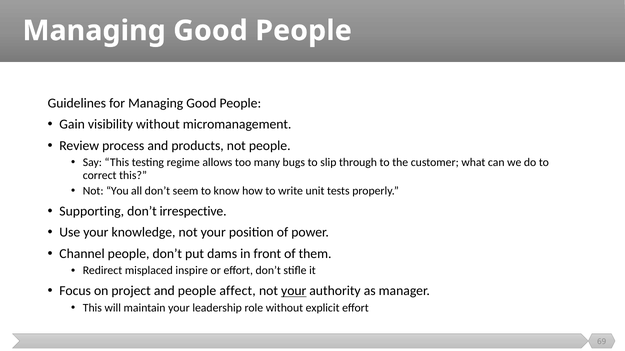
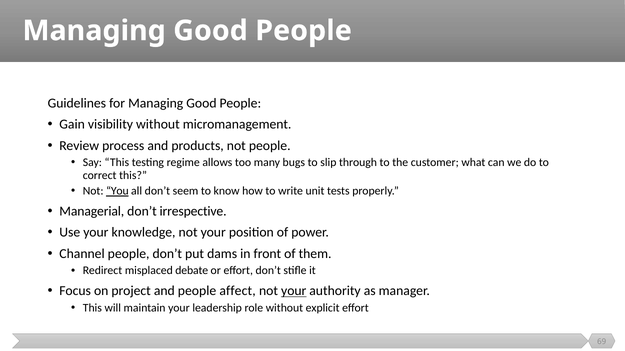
You underline: none -> present (117, 191)
Supporting: Supporting -> Managerial (92, 212)
inspire: inspire -> debate (192, 271)
